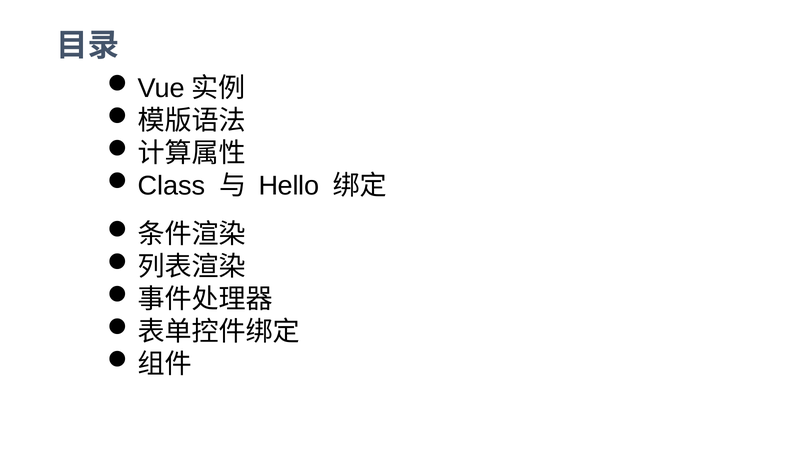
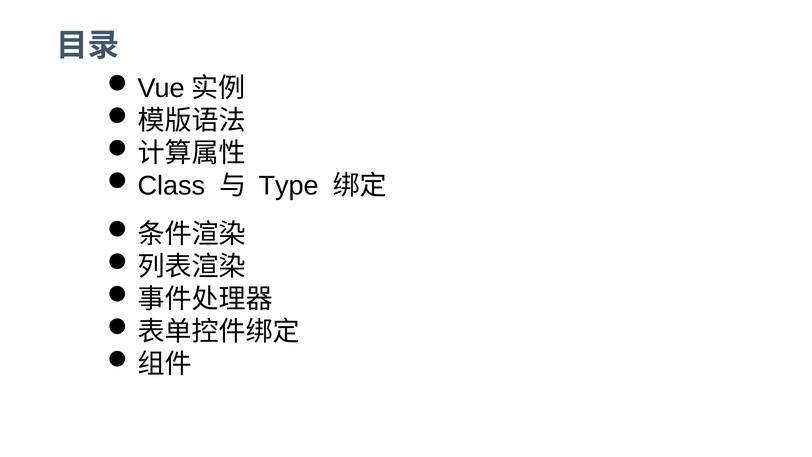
Hello: Hello -> Type (289, 185)
